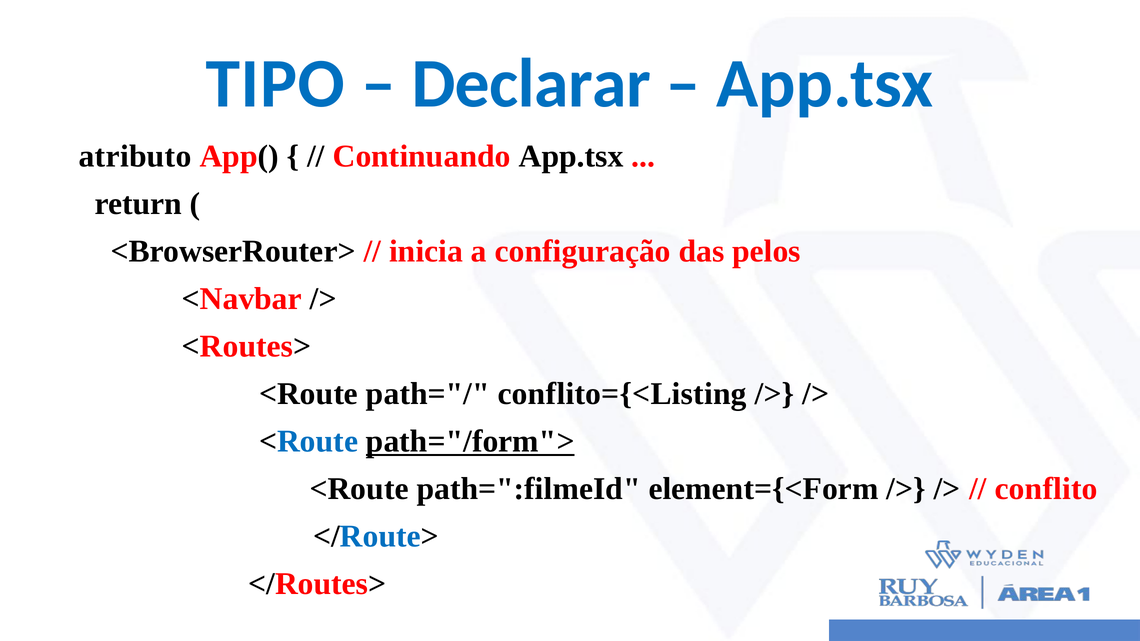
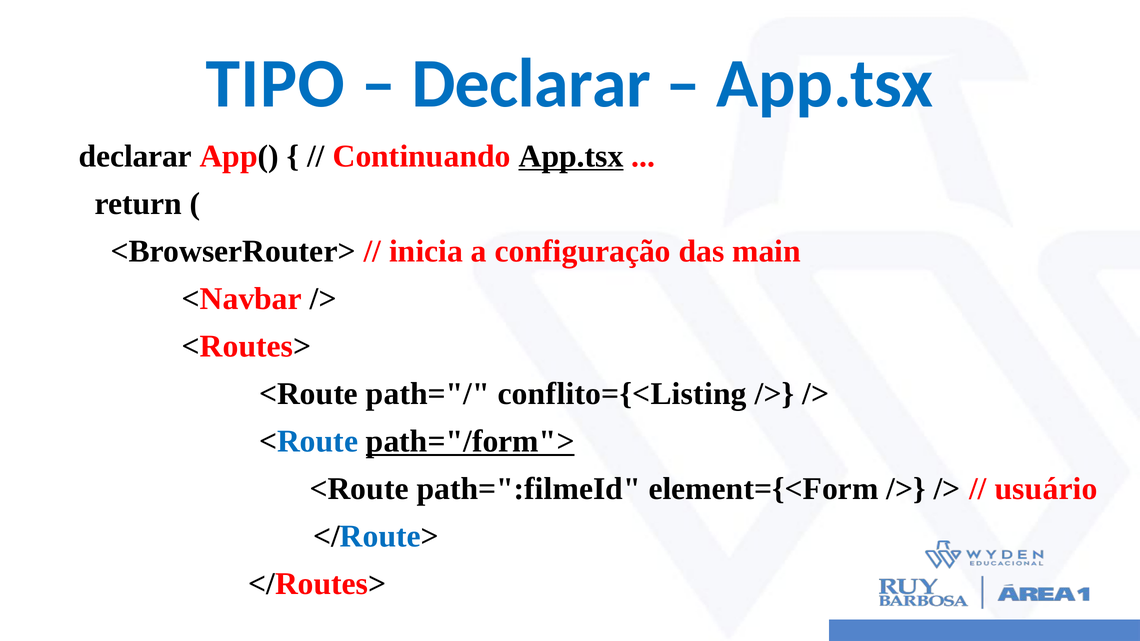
atributo: atributo -> declarar (135, 156)
App.tsx underline: none -> present (571, 156)
pelos: pelos -> main (767, 251)
conflito: conflito -> usuário (1046, 489)
